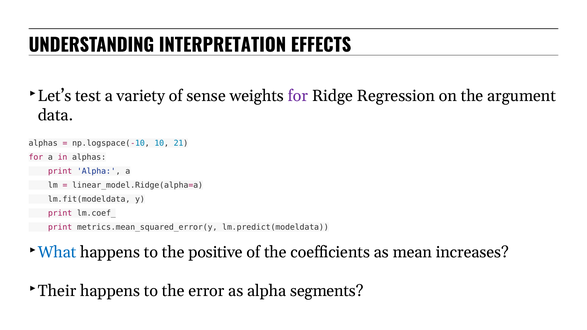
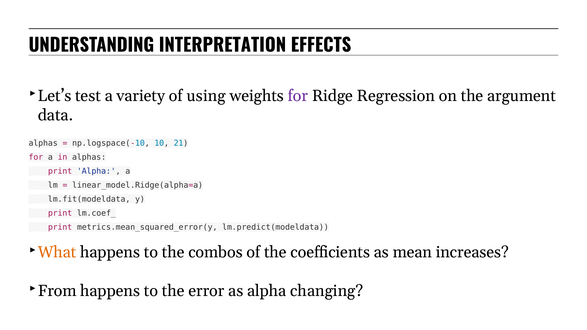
sense: sense -> using (206, 96)
What colour: blue -> orange (57, 252)
positive: positive -> combos (216, 252)
Their: Their -> From (57, 290)
segments: segments -> changing (327, 290)
